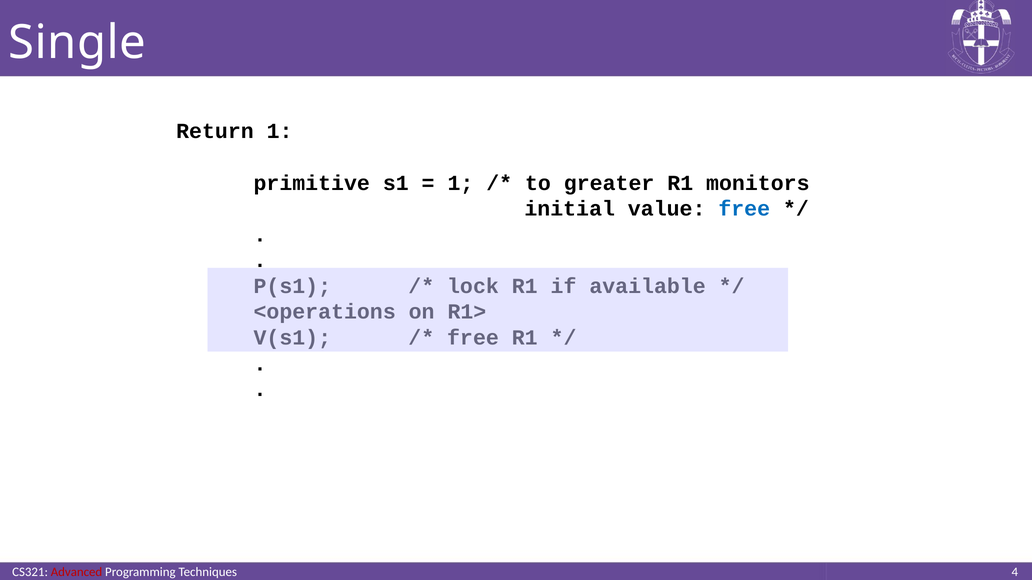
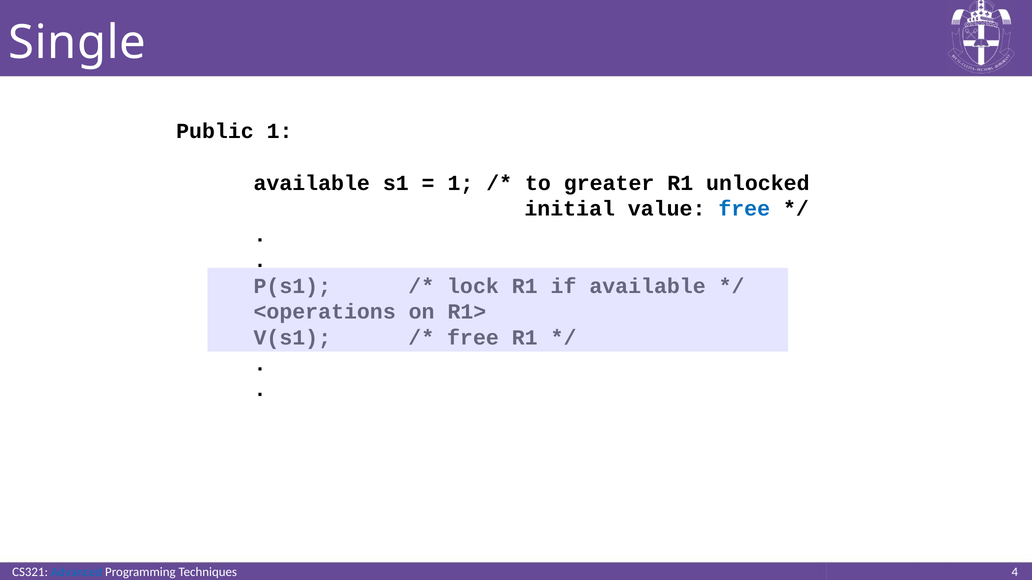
Return: Return -> Public (215, 131)
primitive: primitive -> available (312, 183)
monitors: monitors -> unlocked (758, 183)
Advanced colour: red -> blue (77, 573)
